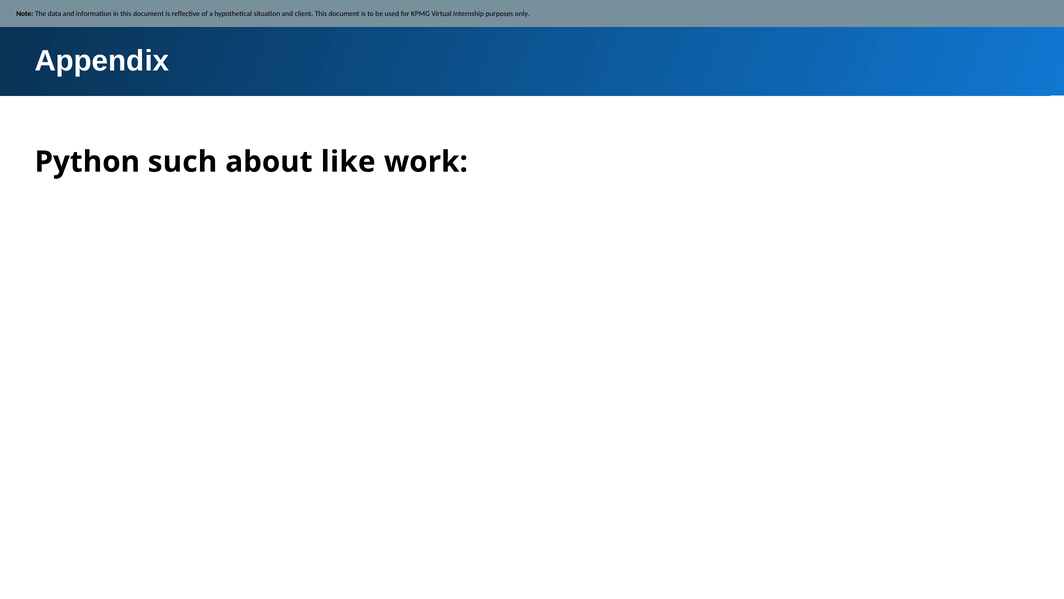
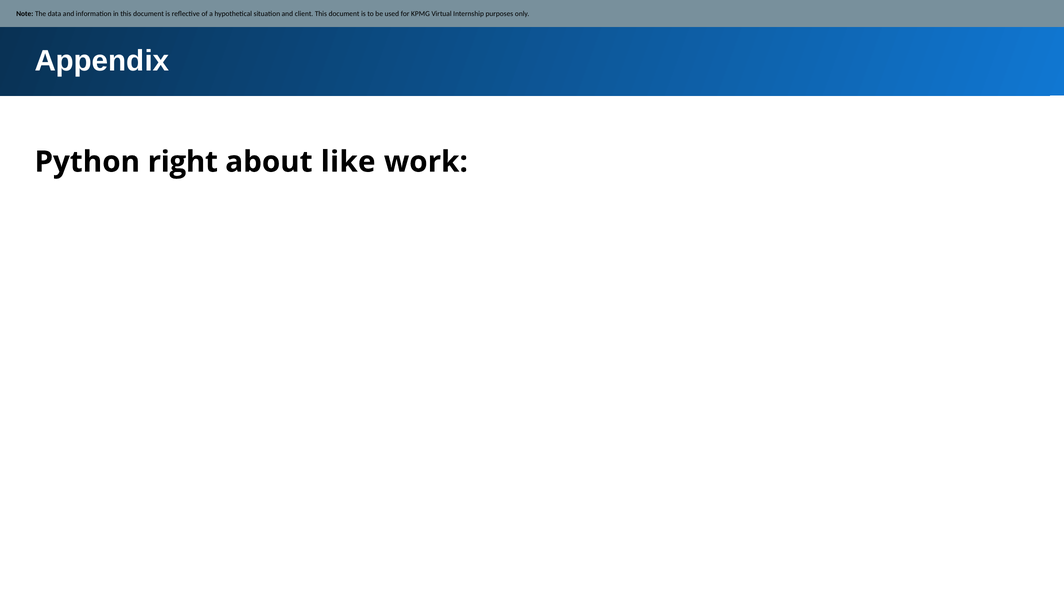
such: such -> right (183, 162)
